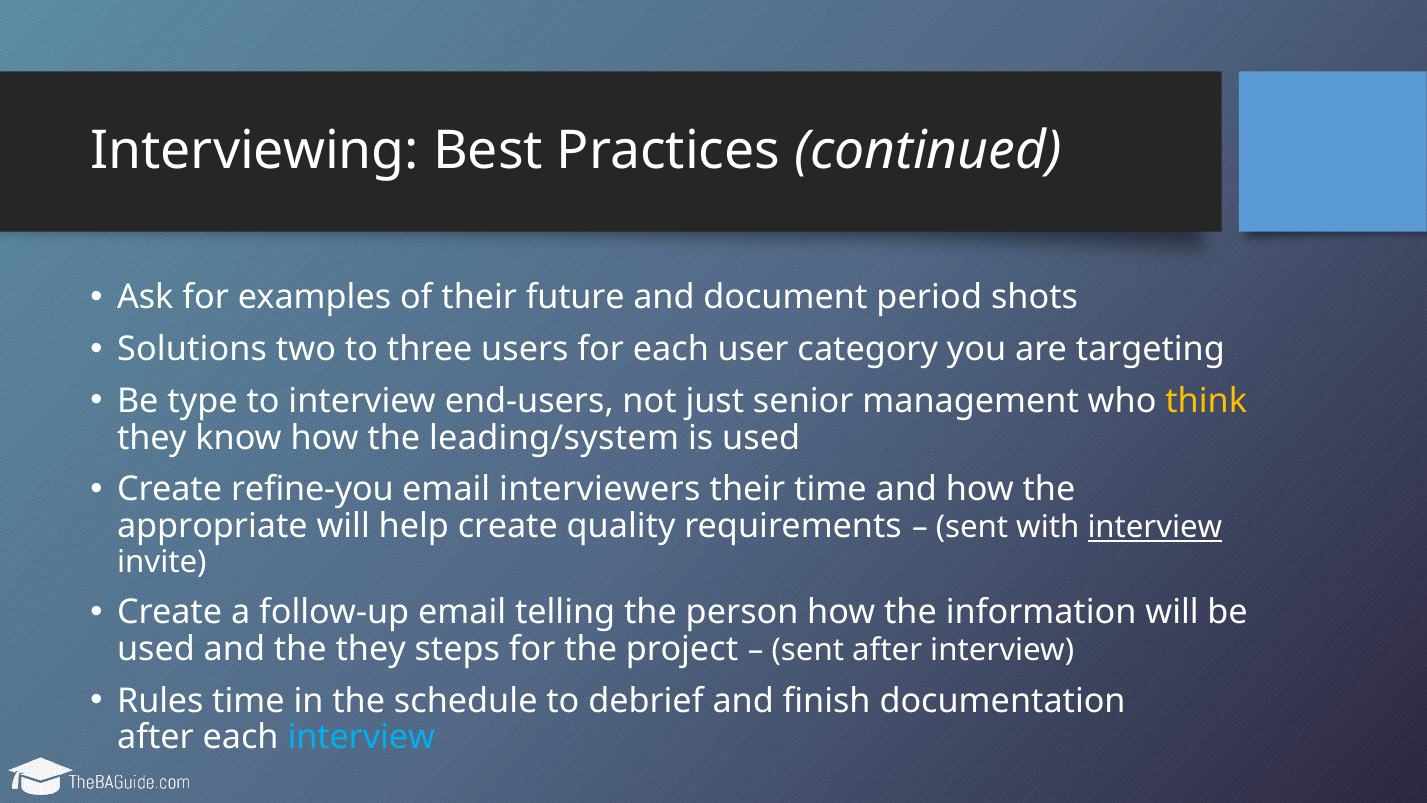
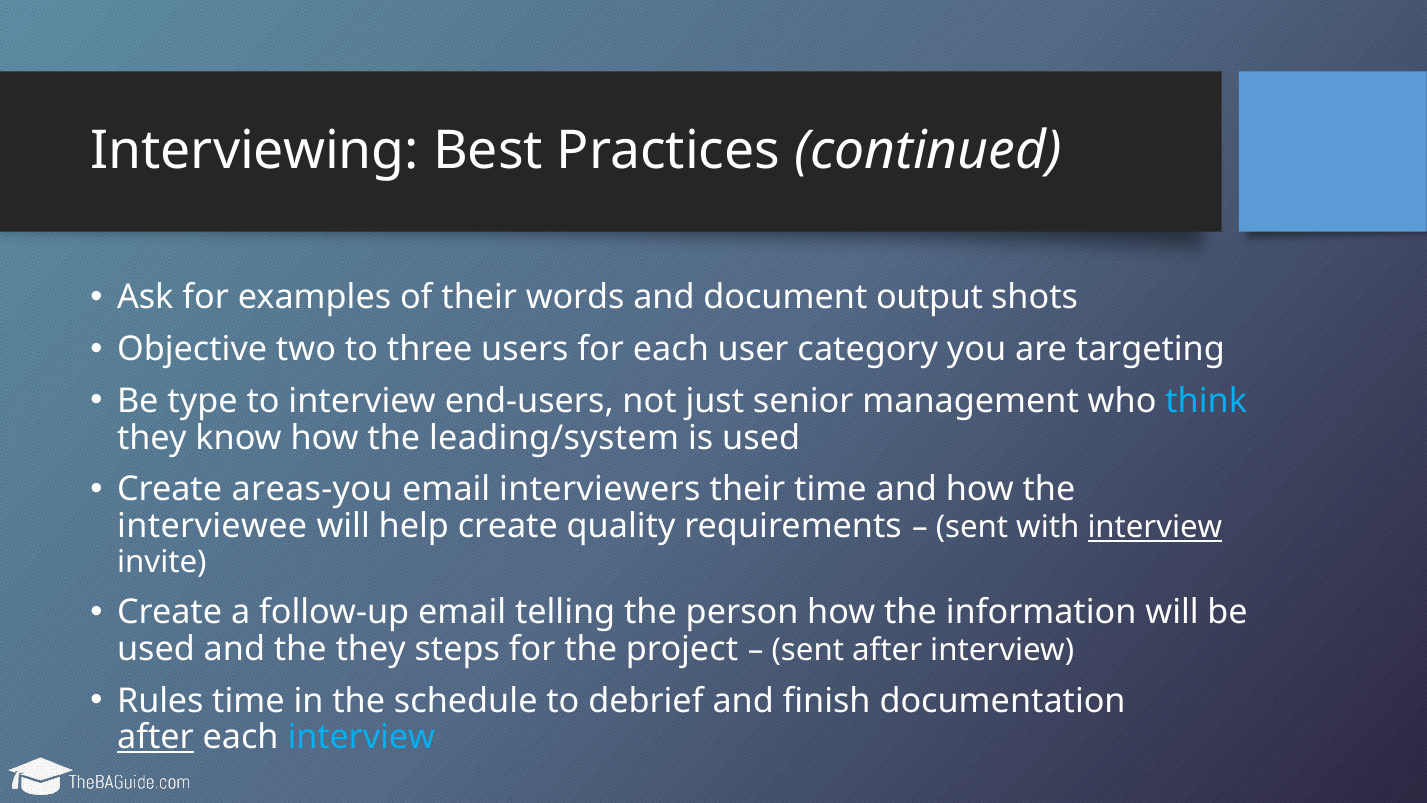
future: future -> words (575, 297)
period: period -> output (929, 297)
Solutions: Solutions -> Objective (192, 349)
think colour: yellow -> light blue (1206, 401)
refine-you: refine-you -> areas-you (312, 489)
appropriate: appropriate -> interviewee (212, 526)
after underline: none -> present (155, 737)
